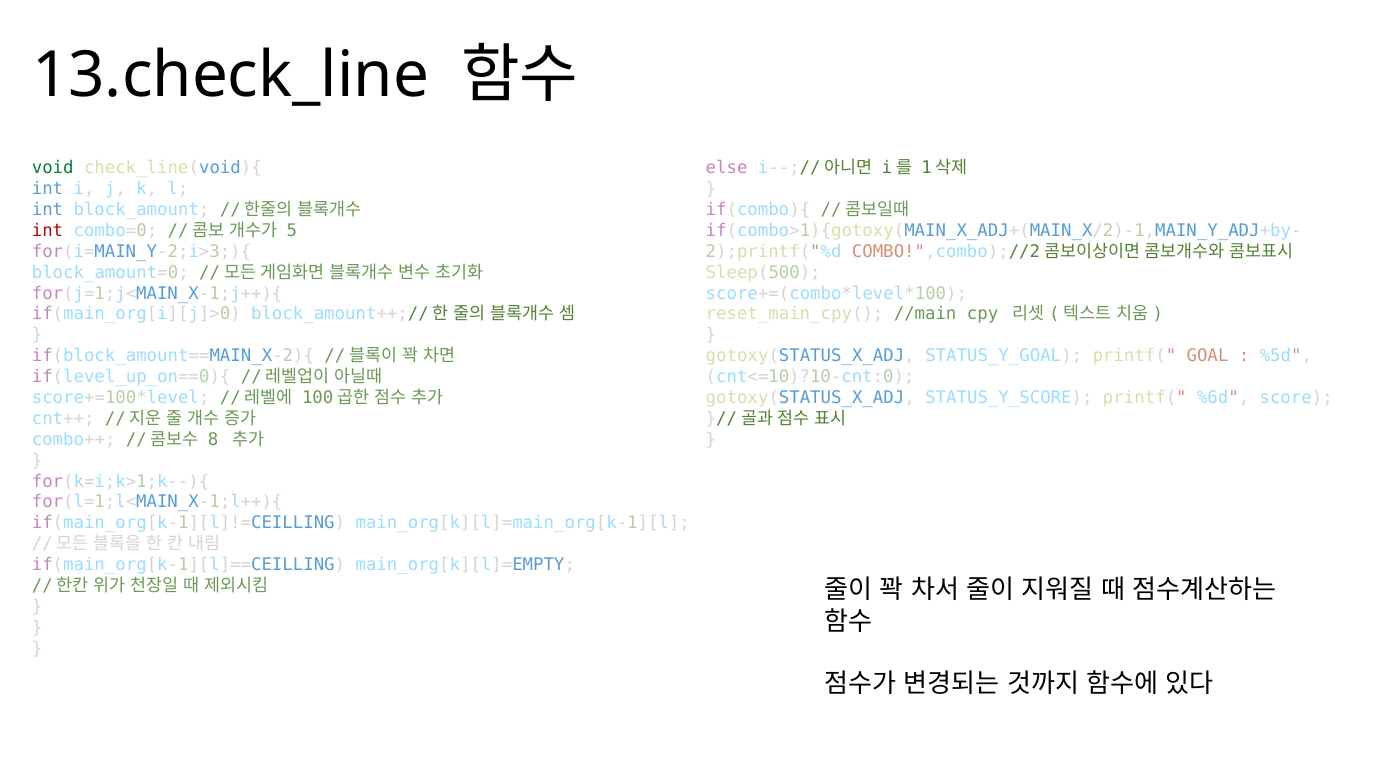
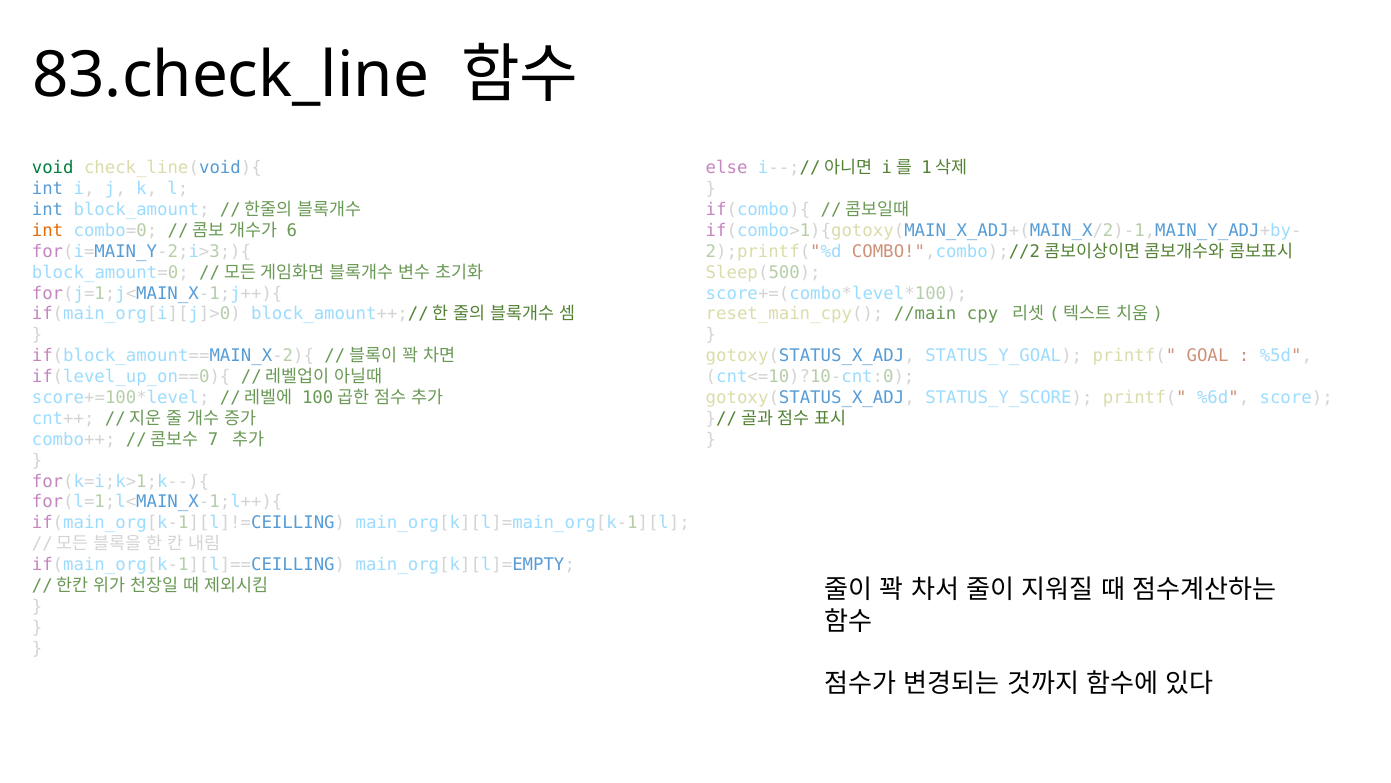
13.check_line: 13.check_line -> 83.check_line (231, 75)
int colour: red -> orange (48, 231)
5: 5 -> 6 (292, 231)
8: 8 -> 7 (213, 439)
